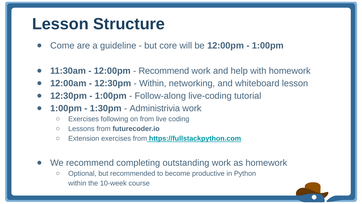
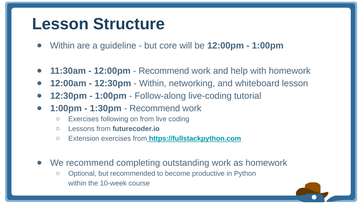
Come: Come -> Within (62, 45)
Administrivia: Administrivia -> Recommend (155, 108)
